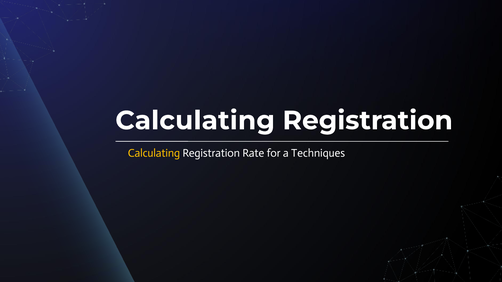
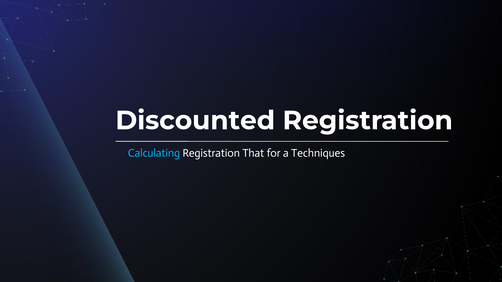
Calculating: Calculating -> Discounted (195, 121)
Calculating colour: yellow -> light blue (154, 154)
Rate: Rate -> That (253, 154)
